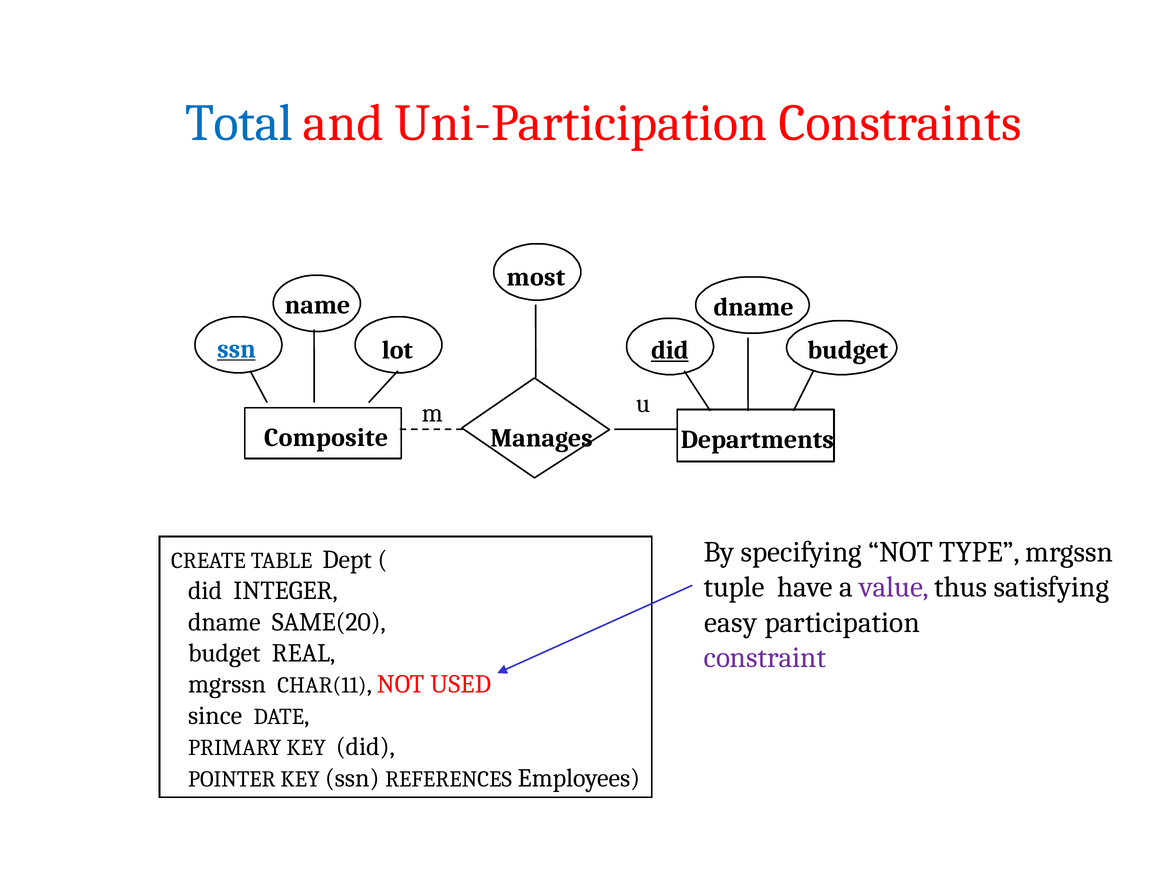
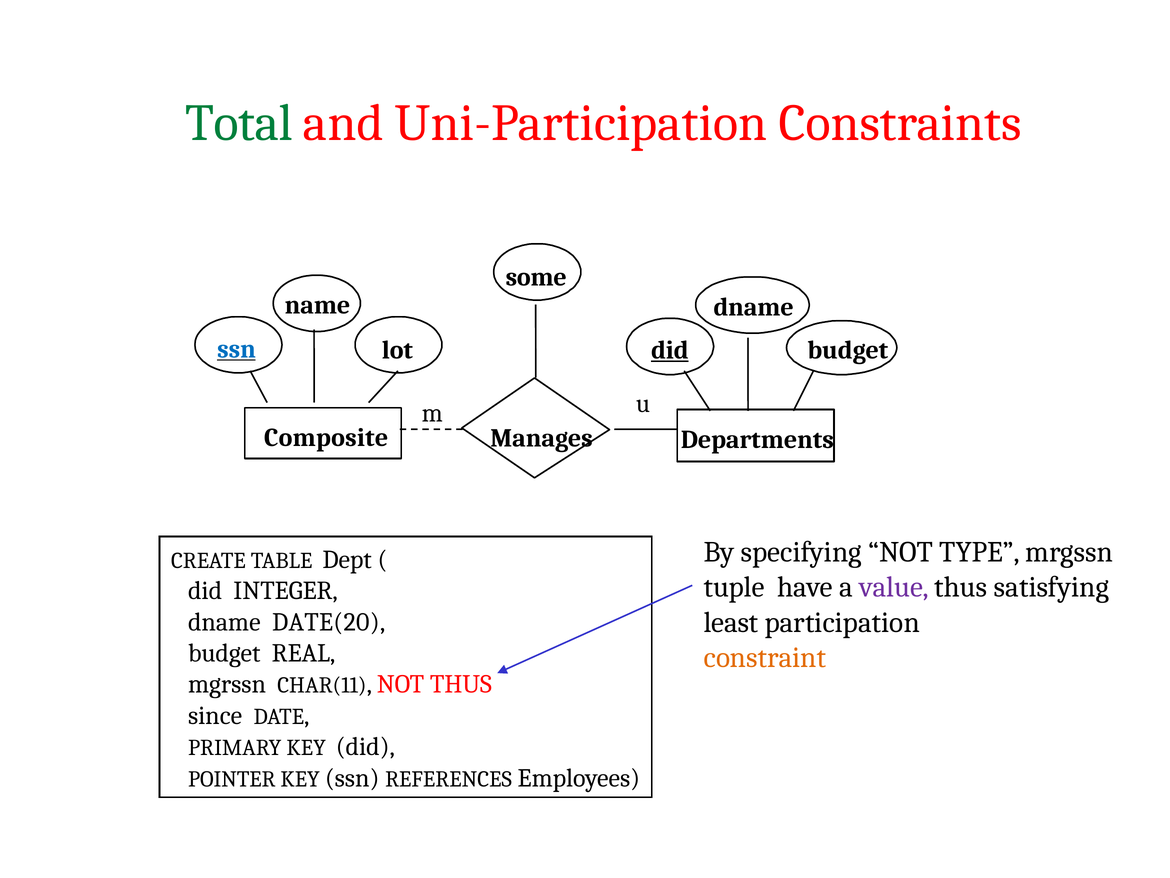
Total colour: blue -> green (239, 123)
most: most -> some (536, 277)
easy: easy -> least (731, 622)
SAME(20: SAME(20 -> DATE(20 (329, 622)
constraint colour: purple -> orange (765, 657)
NOT USED: USED -> THUS (461, 684)
